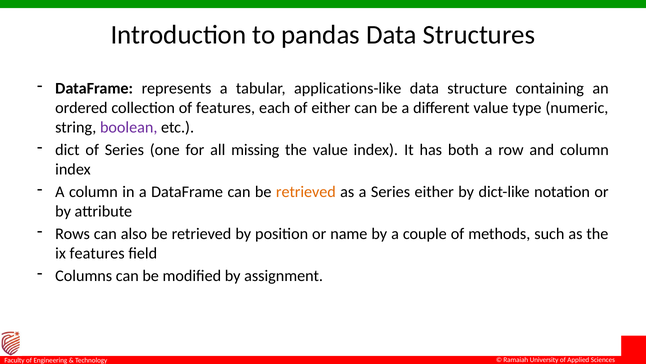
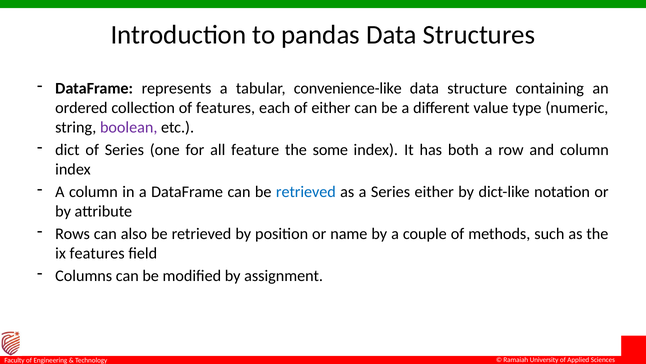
applications-like: applications-like -> convenience-like (348, 88)
missing: missing -> feature (255, 150)
the value: value -> some (330, 150)
retrieved colour: orange -> blue (306, 192)
